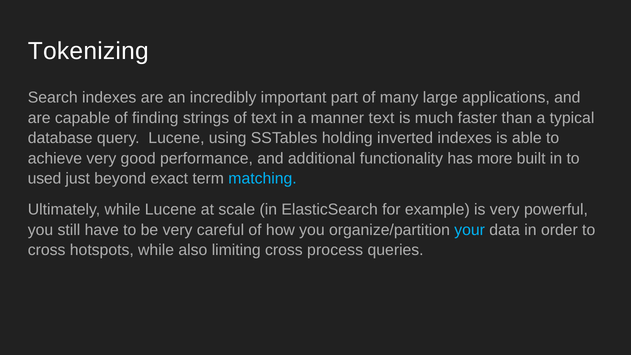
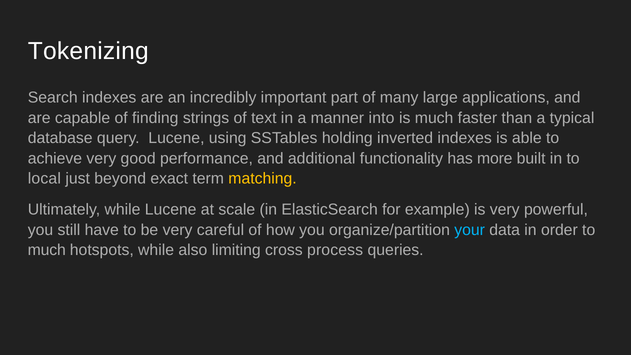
manner text: text -> into (382, 118)
used: used -> local (44, 179)
matching colour: light blue -> yellow (263, 179)
cross: cross -> much (47, 250)
